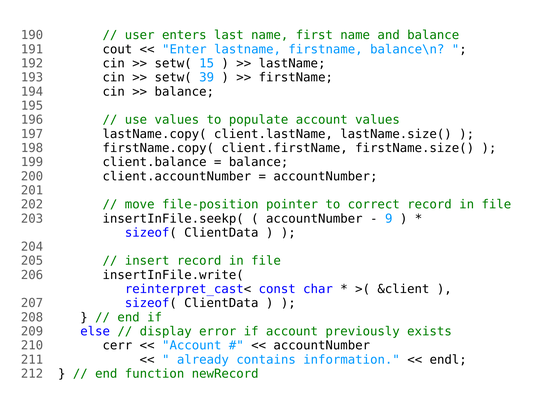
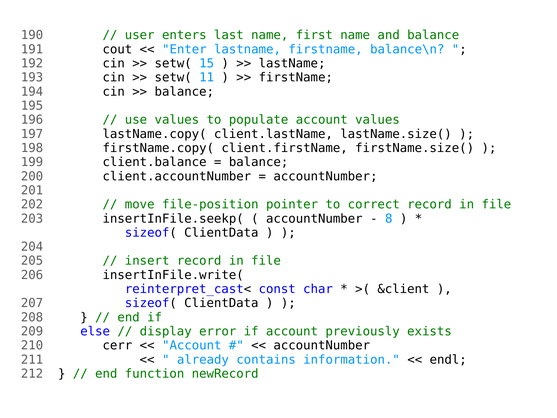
39: 39 -> 11 (207, 77)
9: 9 -> 8 (389, 218)
